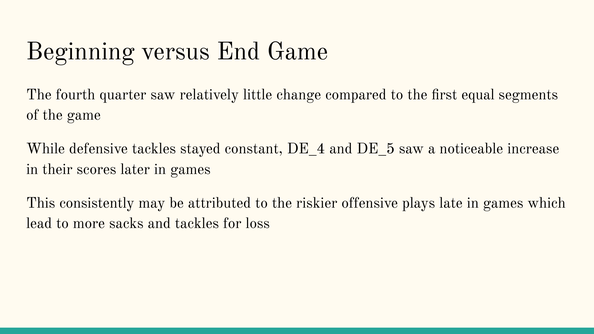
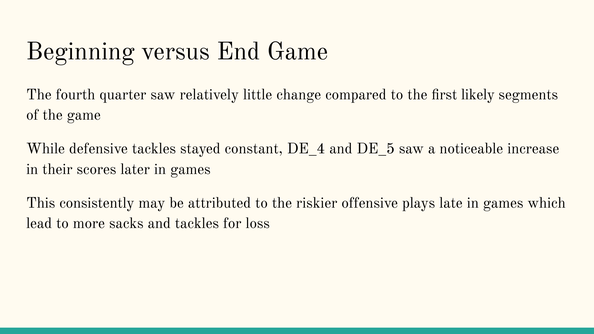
equal: equal -> likely (478, 95)
